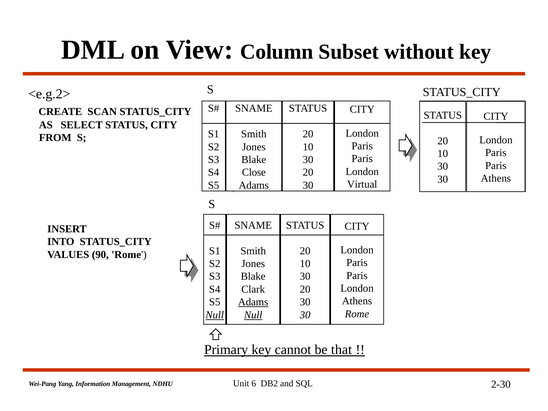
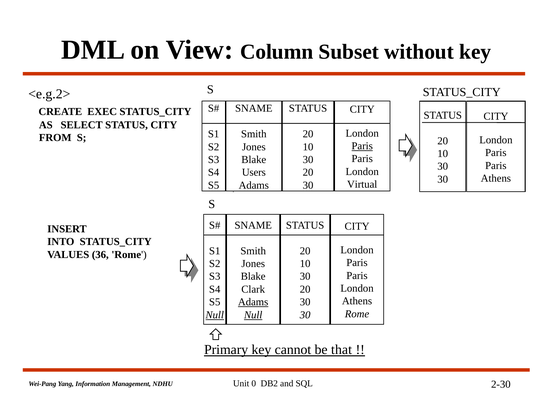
SCAN: SCAN -> EXEC (102, 112)
Paris underline: none -> present (362, 146)
Close: Close -> Users (254, 172)
90: 90 -> 36 (100, 255)
6: 6 -> 0 (254, 383)
